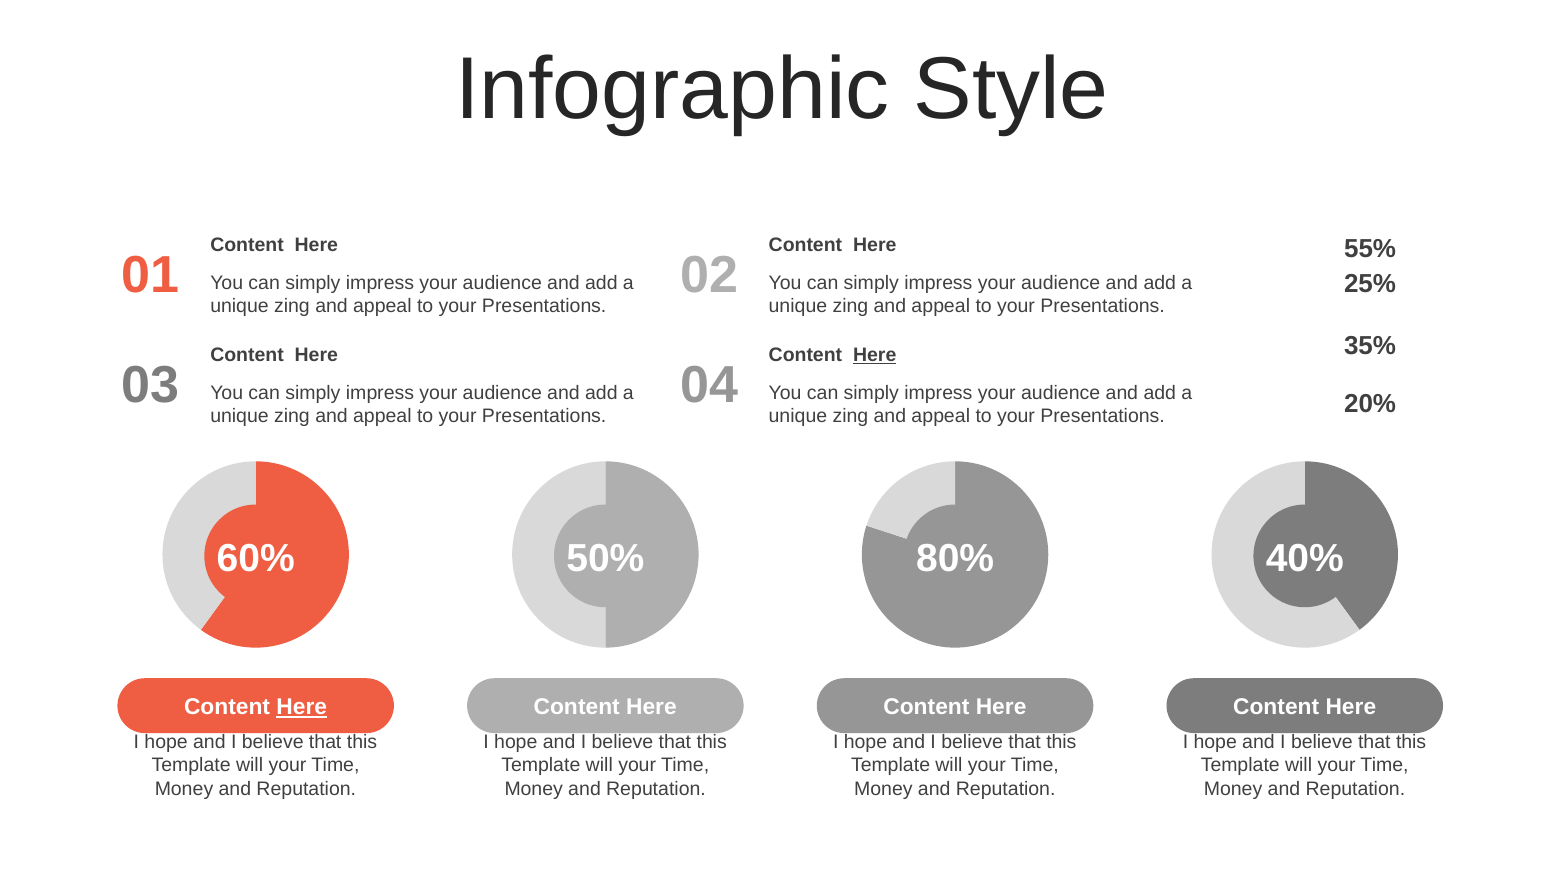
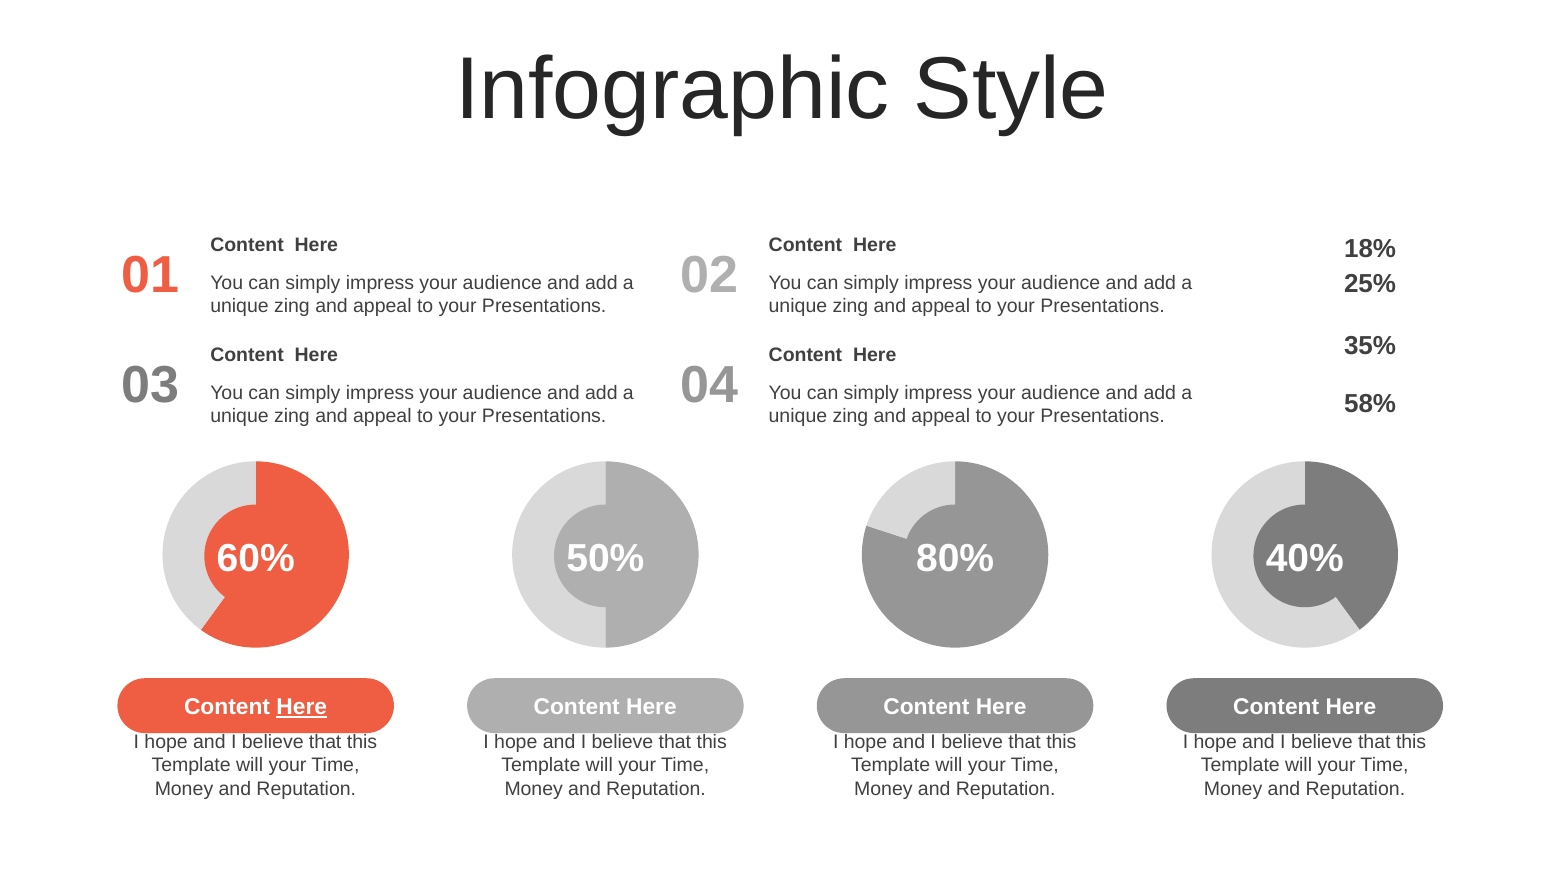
55%: 55% -> 18% (1370, 249)
Here underline: present -> none (875, 355)
20%: 20% -> 58% (1370, 404)
